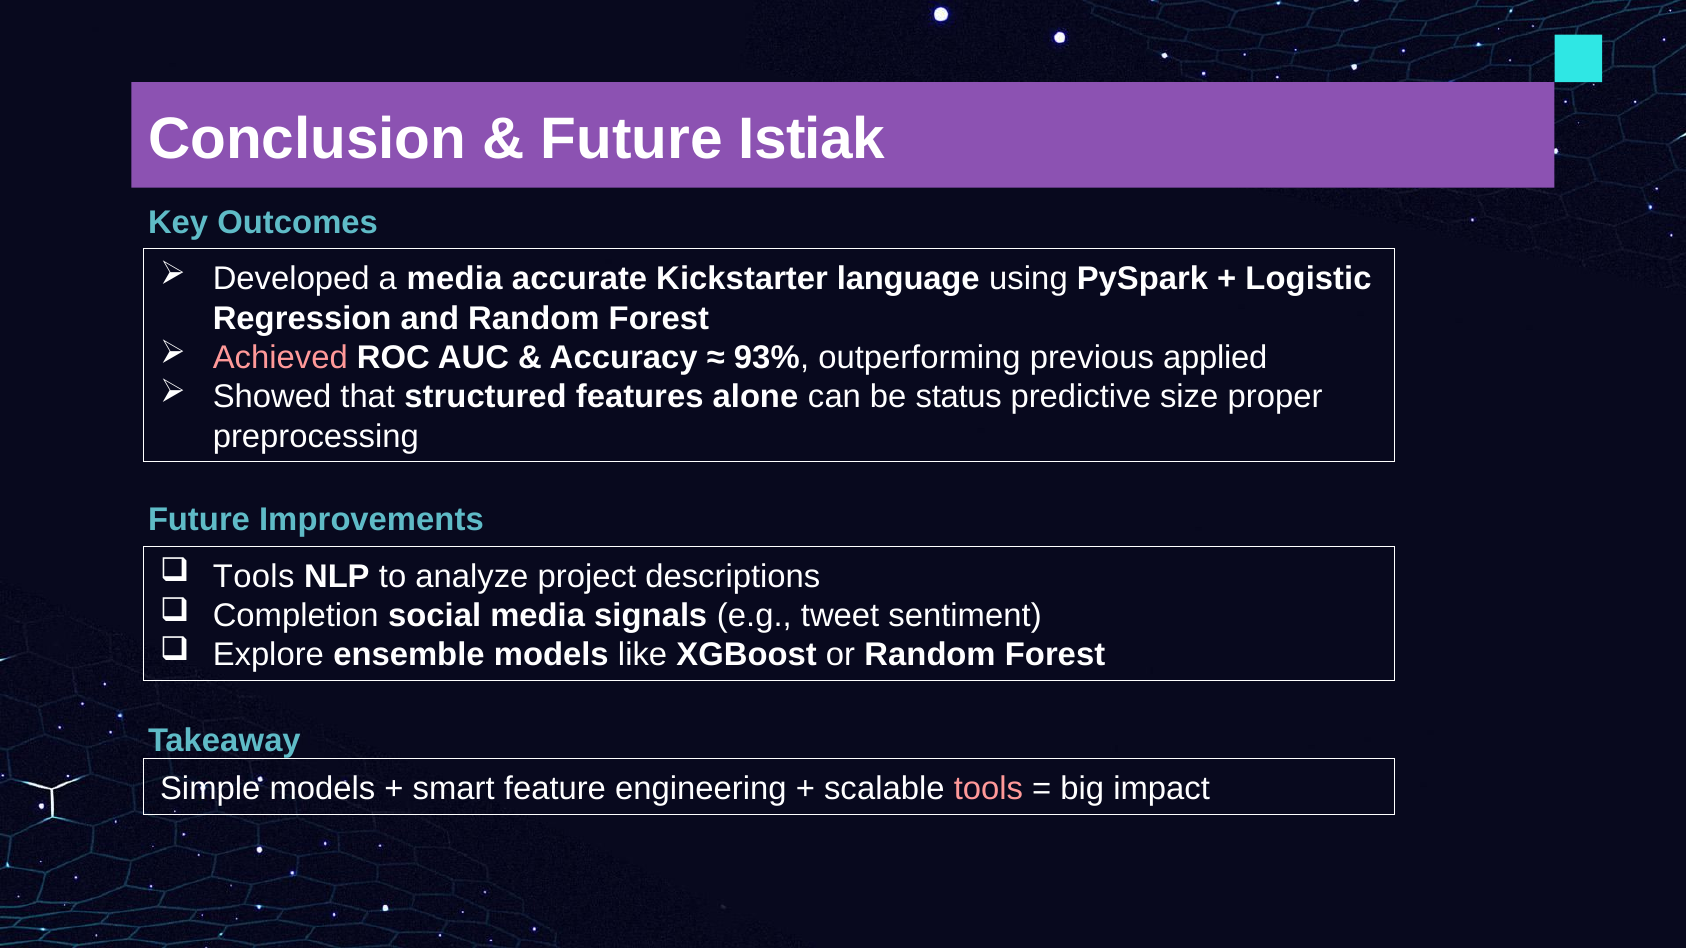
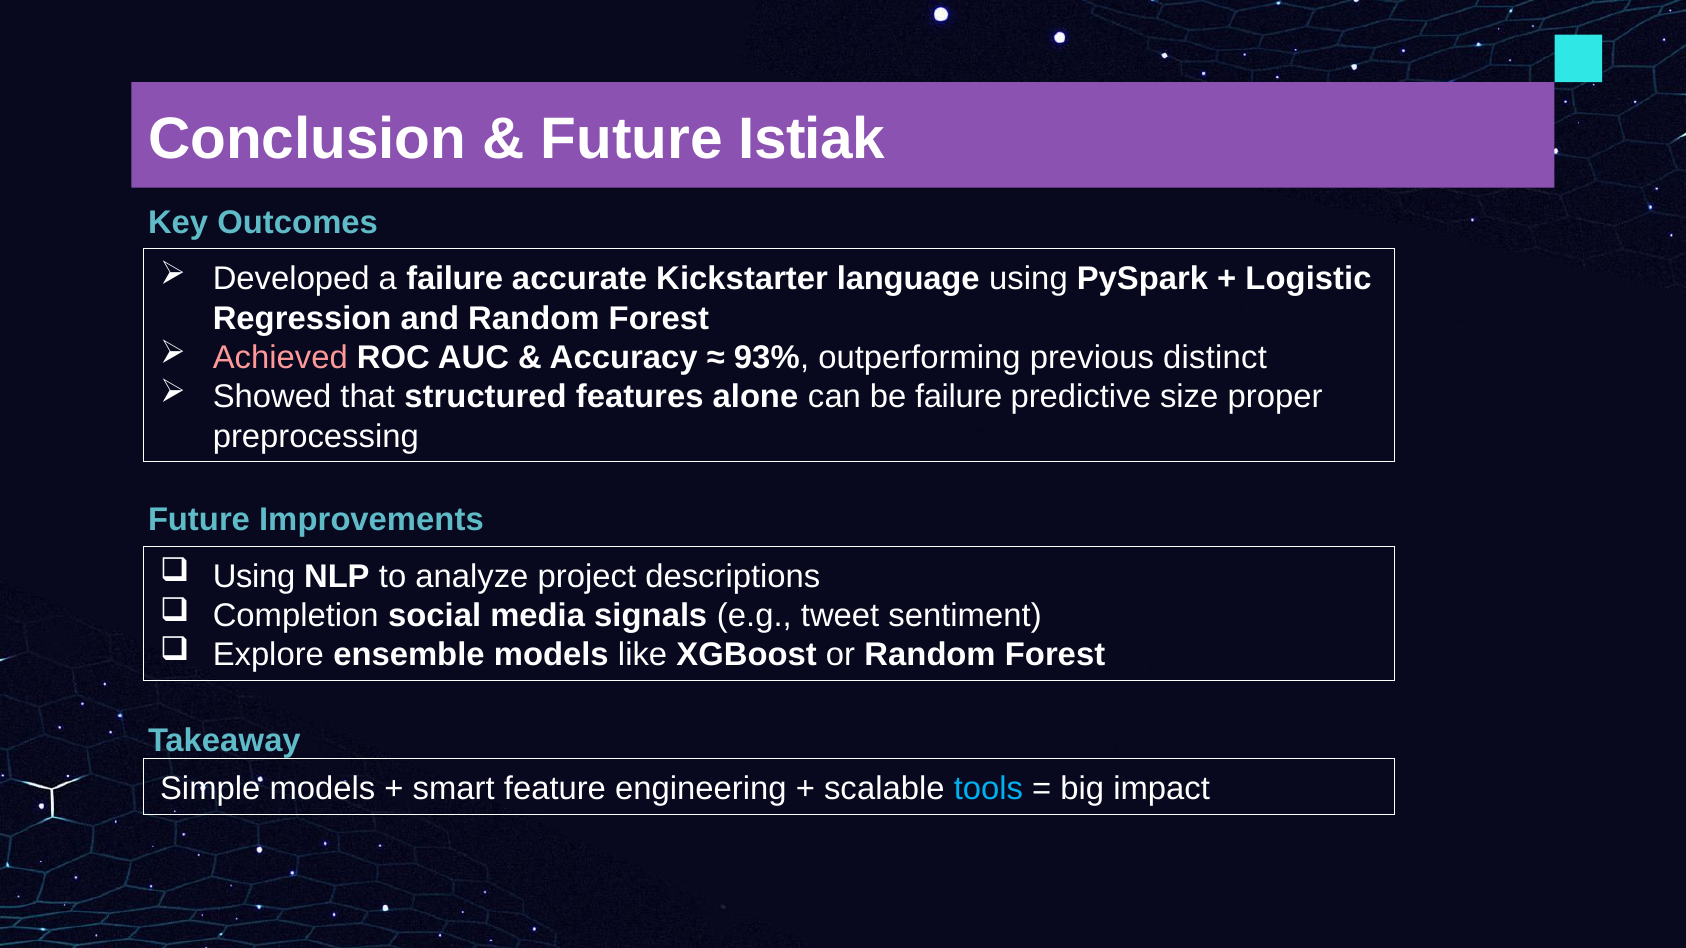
a media: media -> failure (455, 279)
applied: applied -> distinct (1215, 358)
be status: status -> failure (959, 397)
Tools: Tools -> Using (254, 577)
tools colour: pink -> light blue (988, 789)
